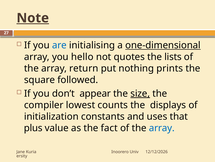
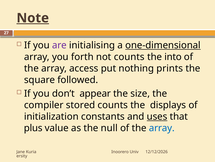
are colour: blue -> purple (59, 45)
hello: hello -> forth (82, 57)
not quotes: quotes -> counts (129, 57)
lists: lists -> into (173, 57)
return: return -> access (84, 68)
size underline: present -> none (140, 93)
lowest: lowest -> stored (81, 105)
uses underline: none -> present (157, 116)
fact: fact -> null (109, 128)
